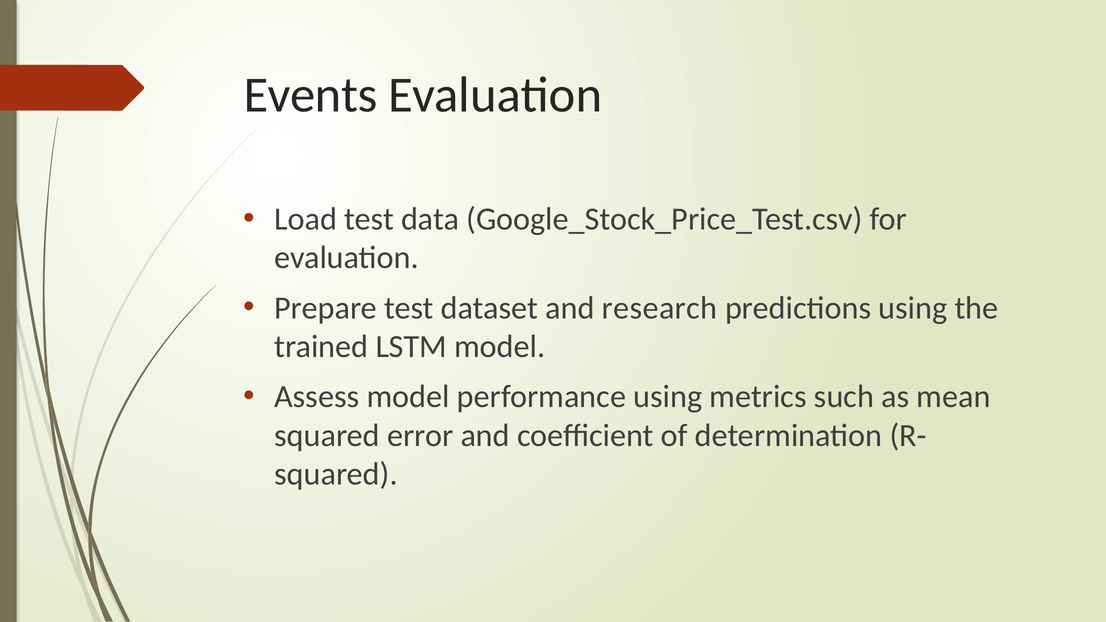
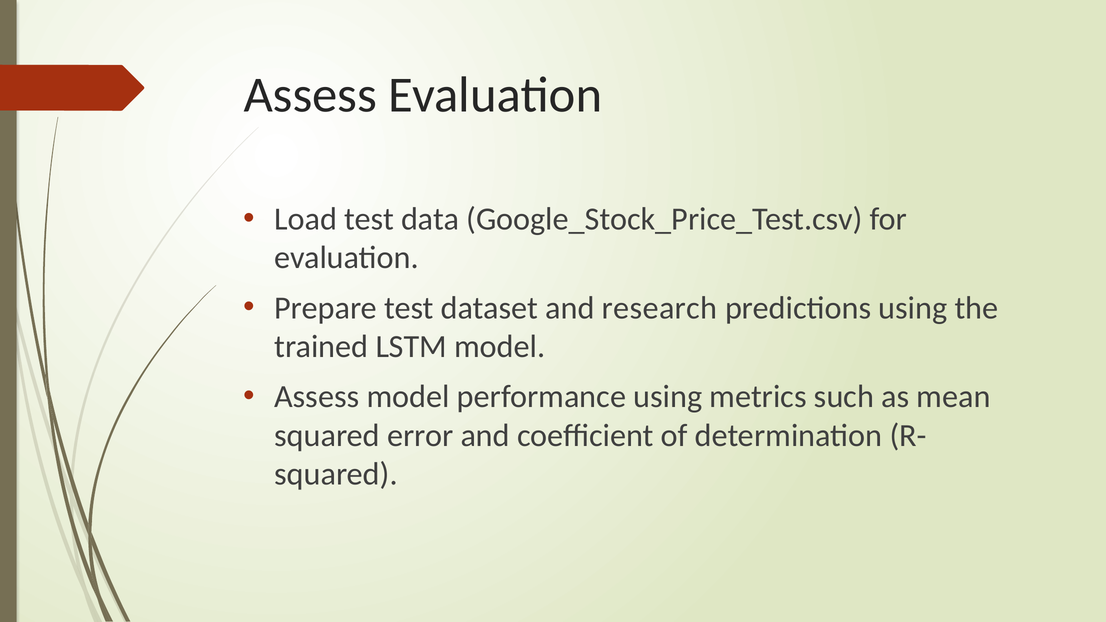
Events: Events -> Assess (310, 95)
